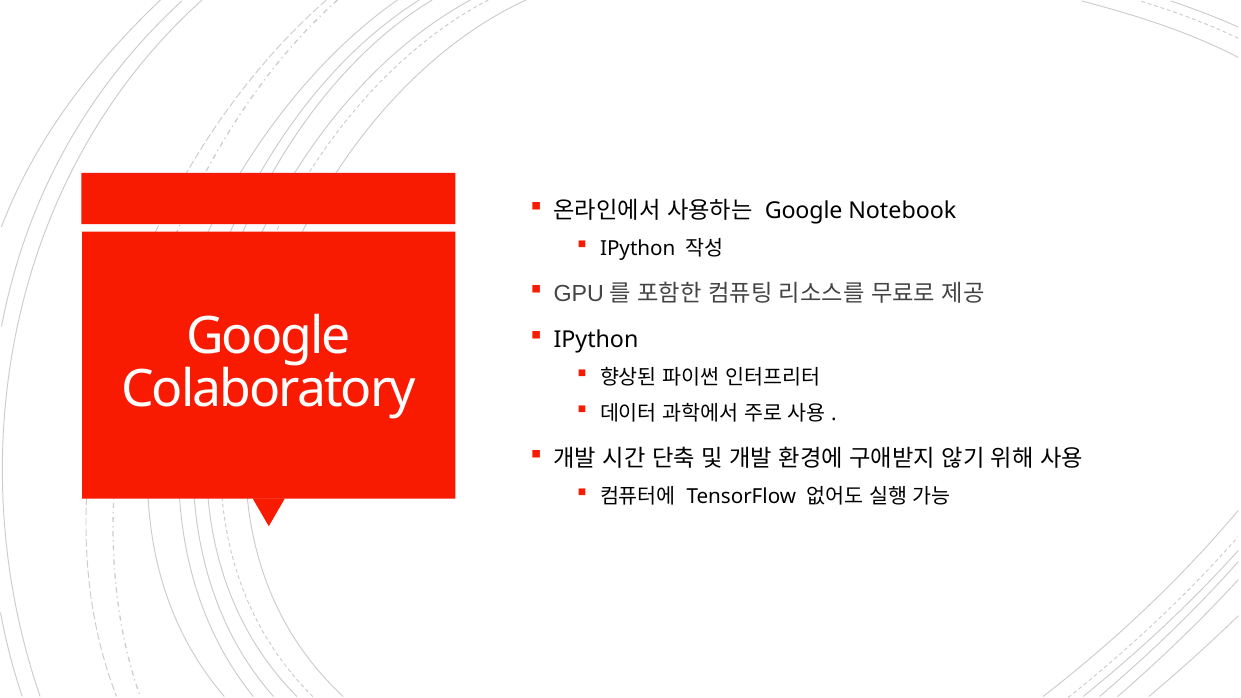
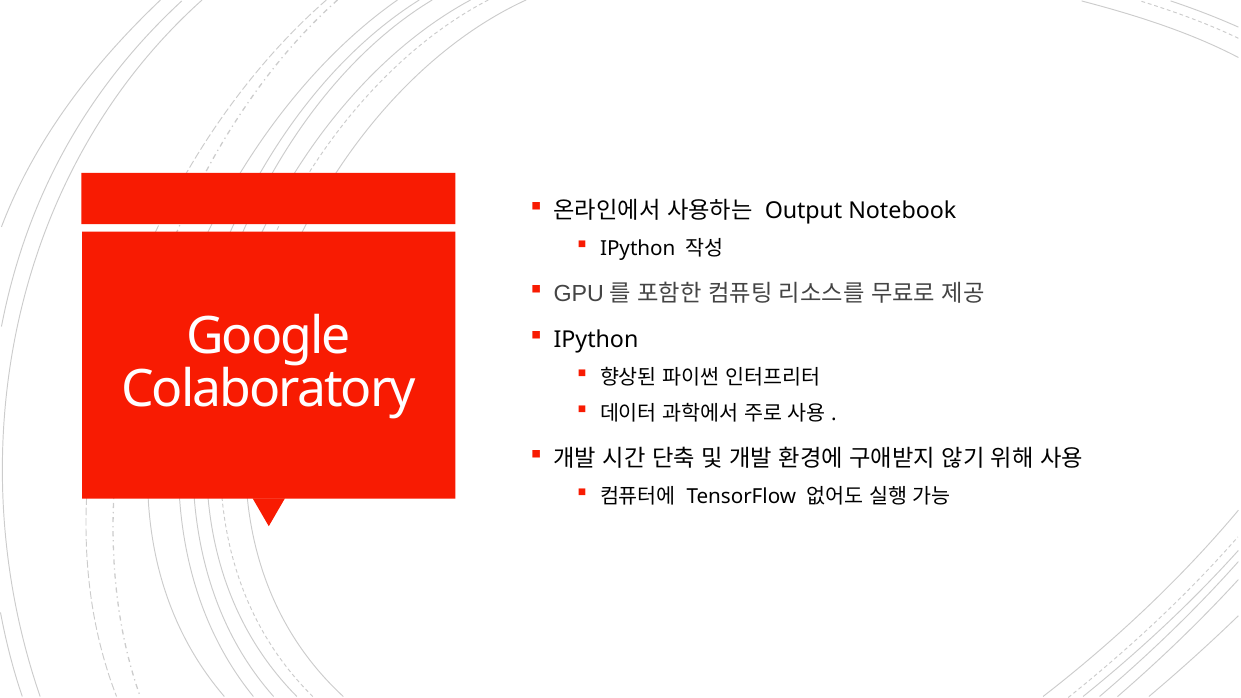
Google: Google -> Output (804, 211)
